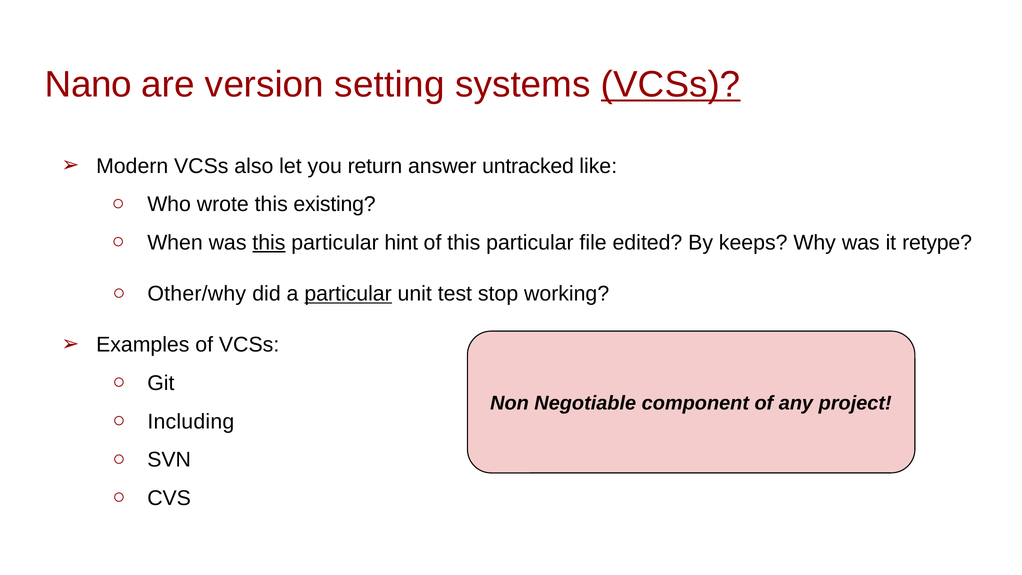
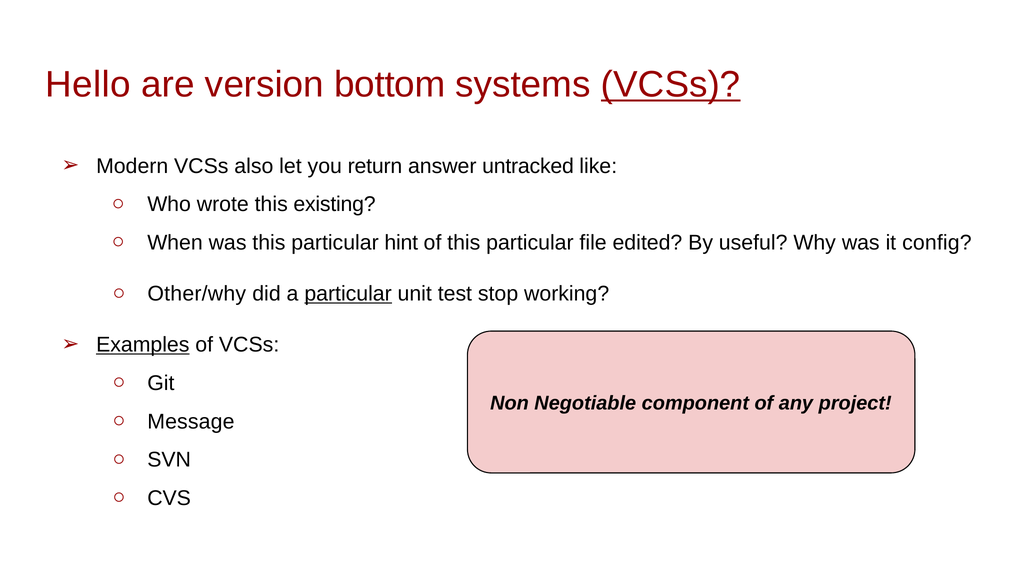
Nano: Nano -> Hello (88, 85)
setting: setting -> bottom (390, 85)
this underline: present -> none (269, 243)
keeps: keeps -> useful (753, 243)
retype: retype -> config (937, 243)
Examples underline: none -> present (143, 345)
Including: Including -> Message (191, 421)
